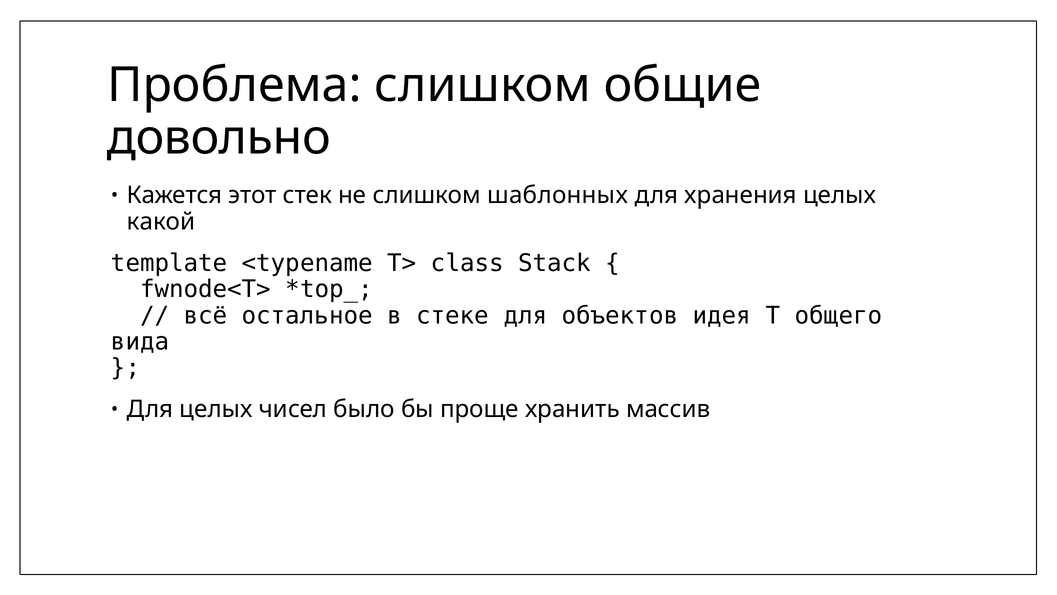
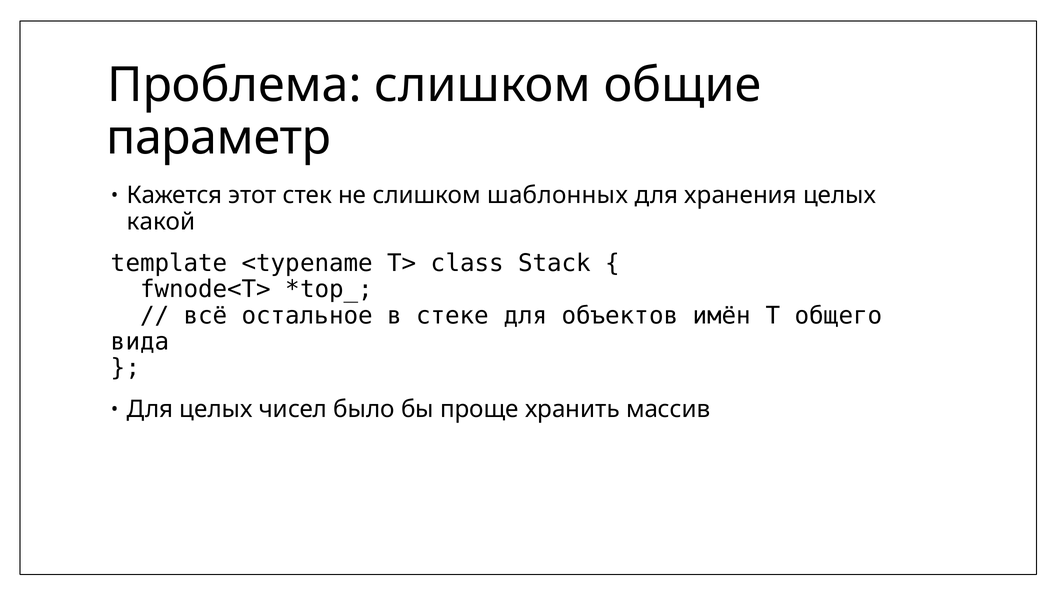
довольно: довольно -> параметр (219, 137)
идея: идея -> имён (722, 315)
